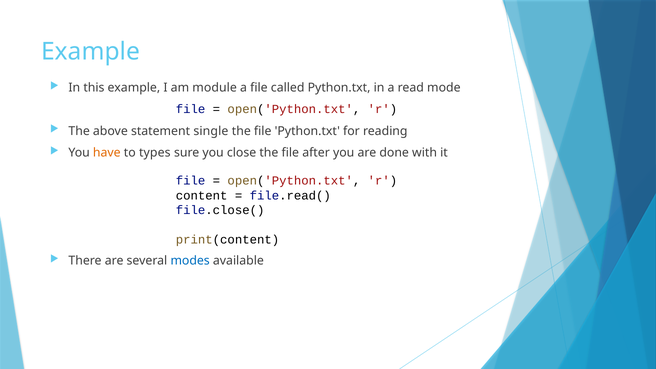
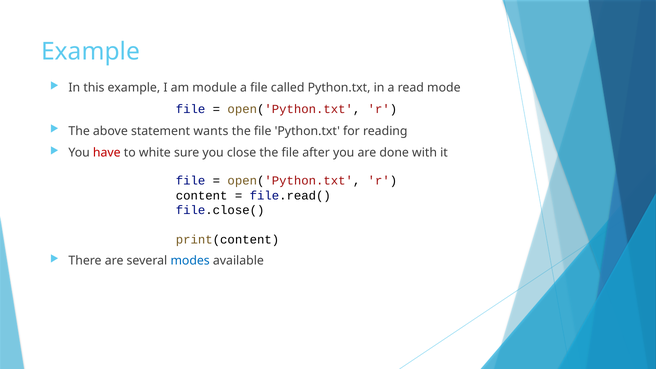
single: single -> wants (211, 131)
have colour: orange -> red (107, 153)
types: types -> white (155, 153)
